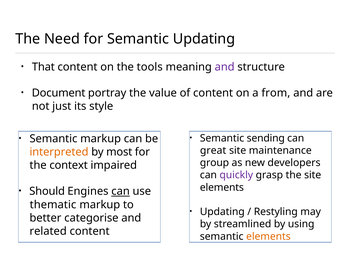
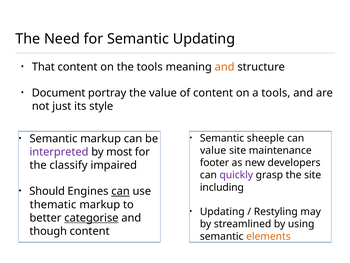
and colour: purple -> orange (225, 67)
a from: from -> tools (276, 93)
sending: sending -> sheeple (266, 138)
great: great -> value (213, 150)
interpreted colour: orange -> purple (59, 152)
group: group -> footer (214, 162)
context: context -> classify (68, 165)
elements: elements -> including (222, 187)
categorise underline: none -> present (91, 218)
related: related -> though (48, 231)
